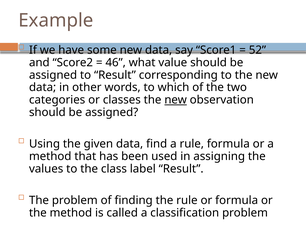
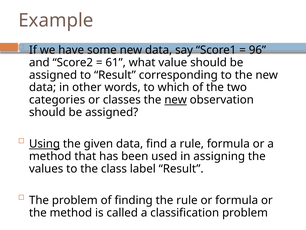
52: 52 -> 96 (257, 50)
46: 46 -> 61 (116, 62)
Using underline: none -> present (45, 144)
